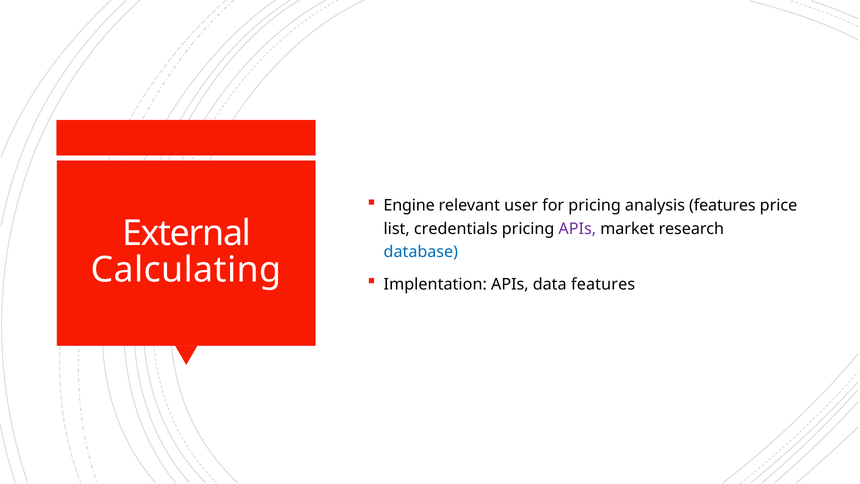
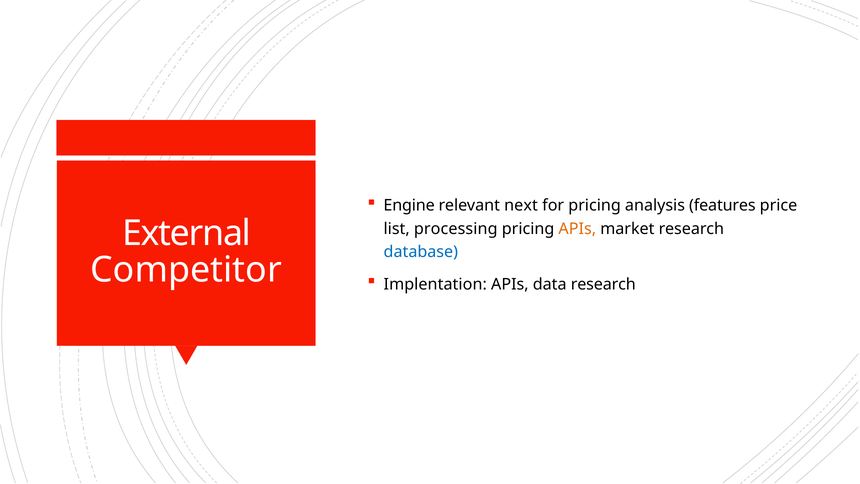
user: user -> next (521, 206)
credentials: credentials -> processing (456, 229)
APIs colour: purple -> orange (577, 229)
Calculating: Calculating -> Competitor (186, 270)
data features: features -> research (603, 284)
